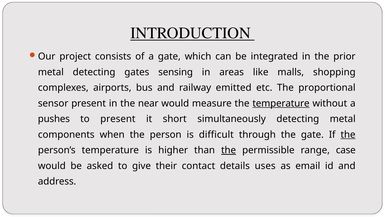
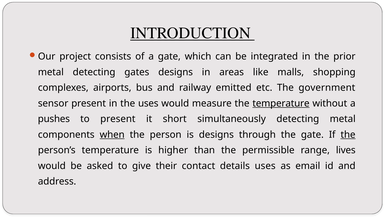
gates sensing: sensing -> designs (176, 72)
proportional: proportional -> government (327, 88)
the near: near -> uses (148, 103)
when underline: none -> present (112, 134)
is difficult: difficult -> designs (216, 134)
the underline: present -> none (229, 150)
case: case -> lives (346, 150)
